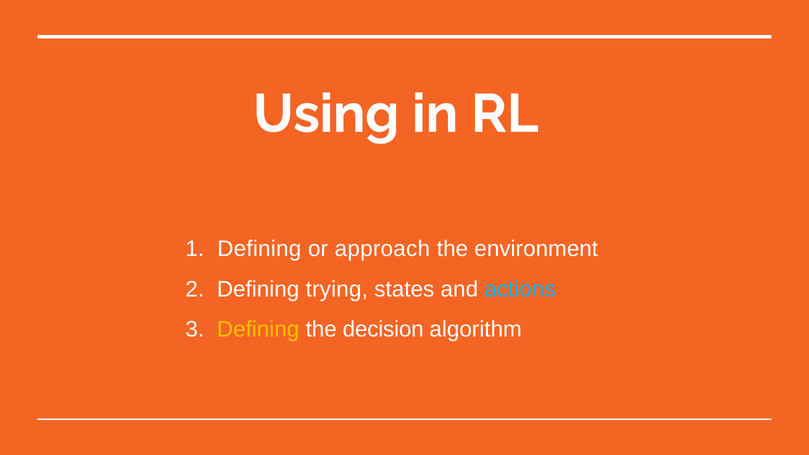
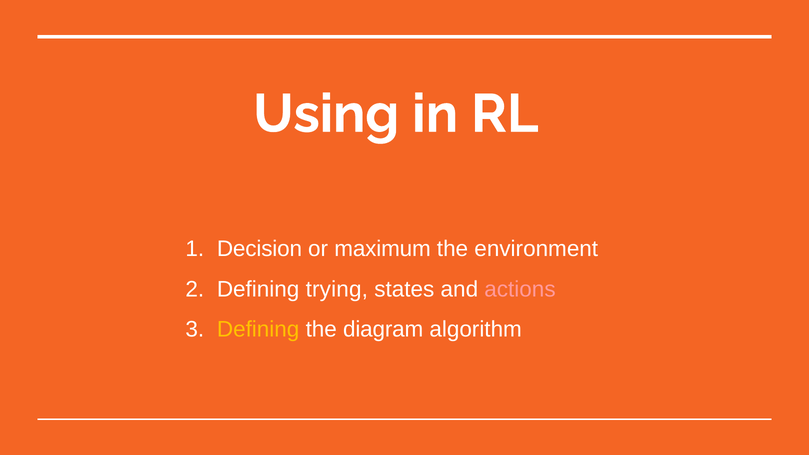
Defining: Defining -> Decision (259, 249)
approach: approach -> maximum (383, 249)
actions colour: light blue -> pink (520, 289)
decision: decision -> diagram (383, 330)
